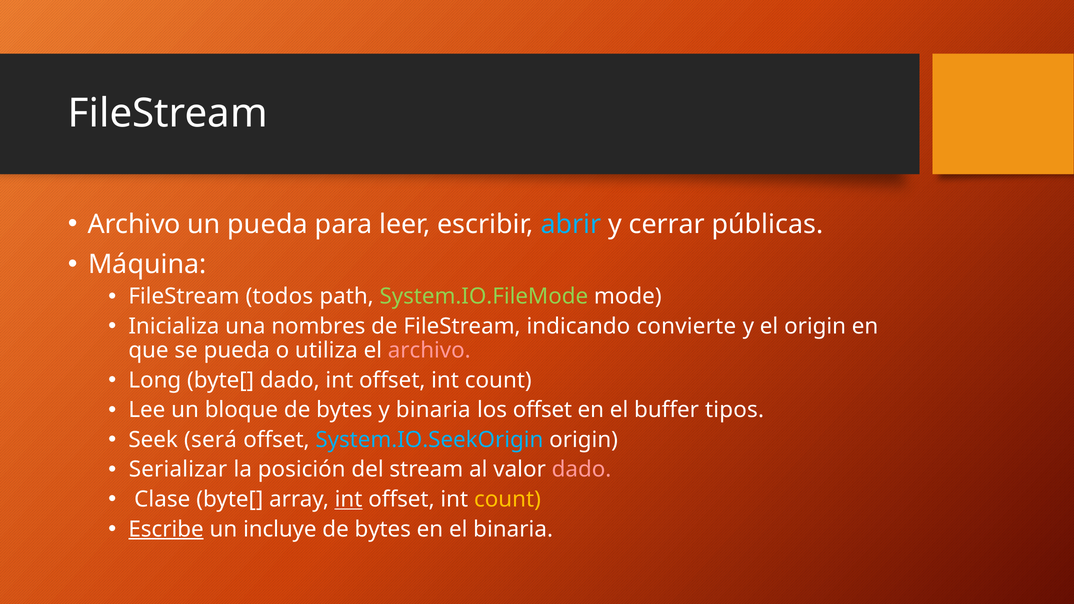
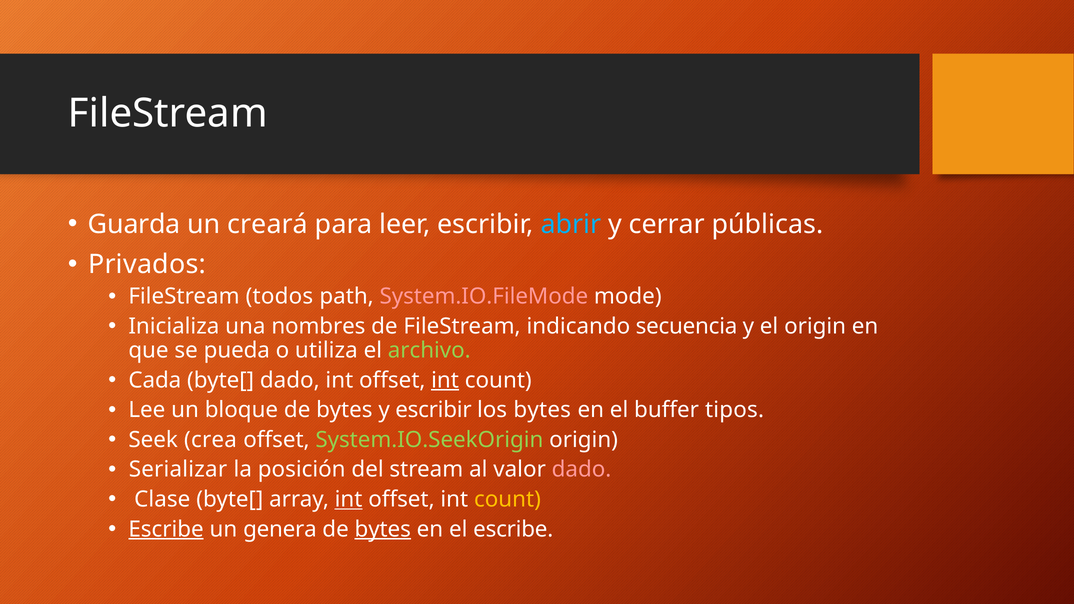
Archivo: Archivo -> Guarda (134, 224)
un pueda: pueda -> creará (268, 224)
Máquina: Máquina -> Privados (147, 264)
System.IO.FileMode colour: light green -> pink (484, 297)
convierte: convierte -> secuencia (687, 326)
archivo colour: pink -> light green (429, 351)
Long: Long -> Cada (155, 380)
int underline: none -> present (445, 380)
y binaria: binaria -> escribir (433, 410)
los offset: offset -> bytes (542, 410)
será: será -> crea (211, 440)
System.IO.SeekOrigin colour: light blue -> light green (429, 440)
incluye: incluye -> genera (280, 529)
bytes underline: none -> present (383, 529)
el binaria: binaria -> escribe (513, 529)
